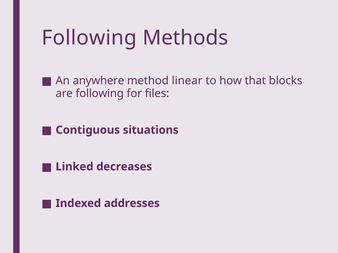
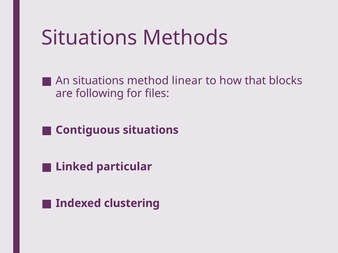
Following: Following -> Situations (89, 38)
An anywhere: anywhere -> situations (98, 81)
decreases: decreases -> particular (124, 167)
addresses: addresses -> clustering (132, 204)
